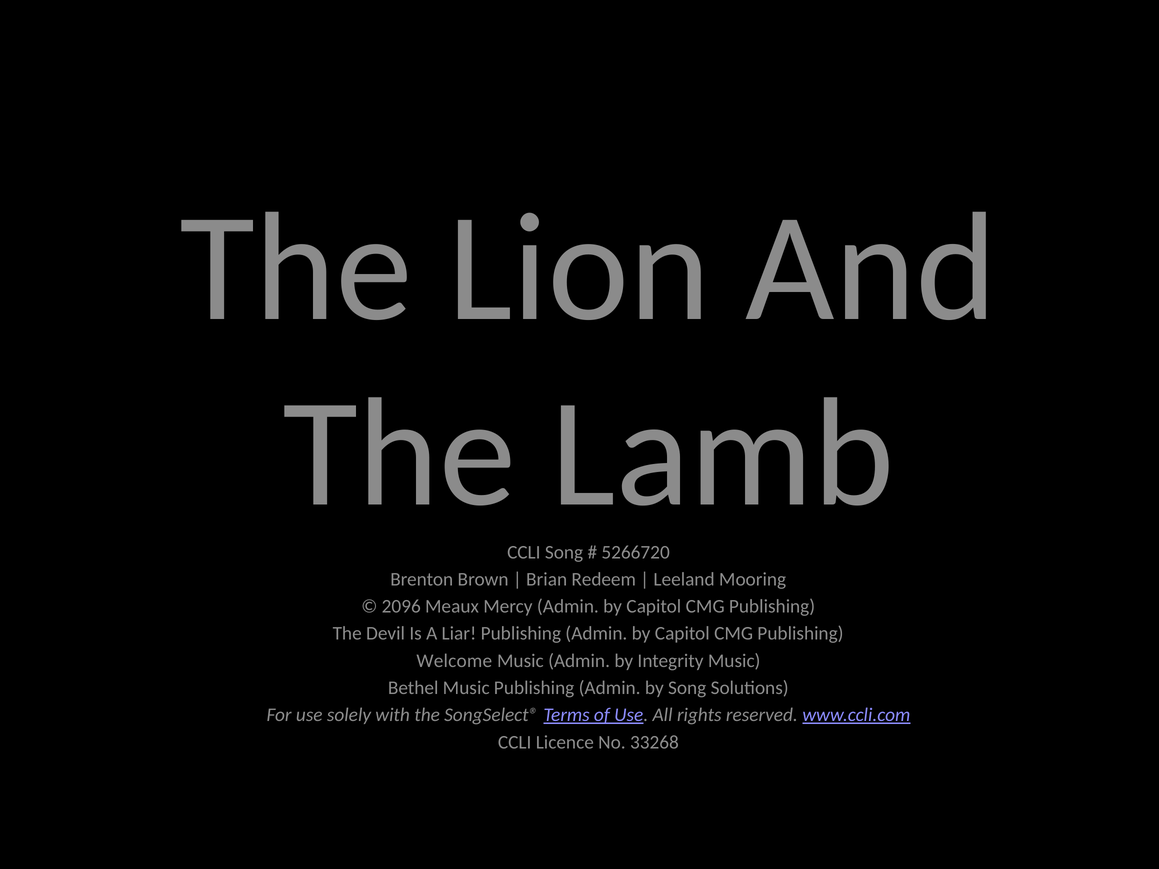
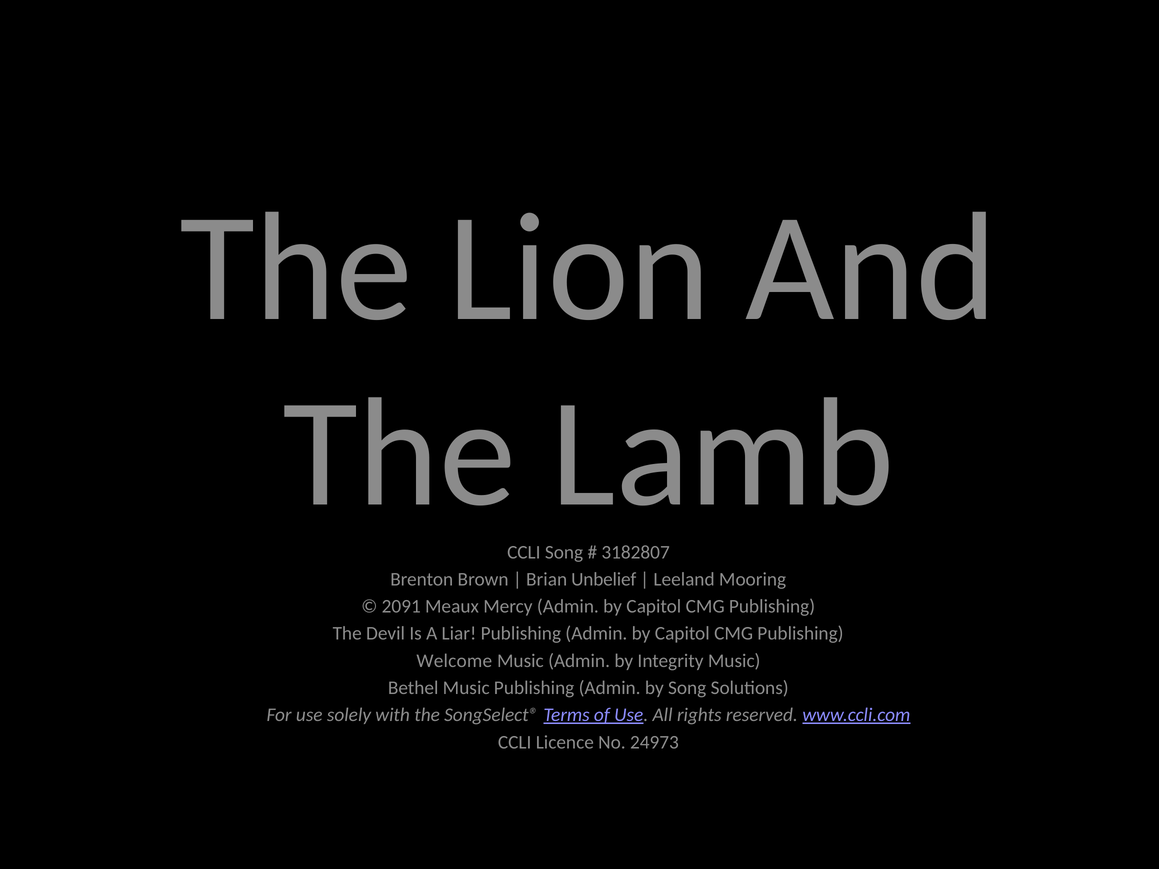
5266720: 5266720 -> 3182807 (636, 553)
Redeem: Redeem -> Unbelief (604, 580)
2096: 2096 -> 2091 (401, 607)
33268: 33268 -> 24973 (654, 742)
